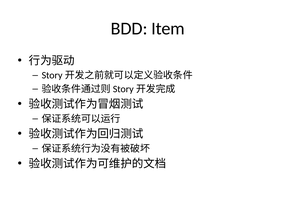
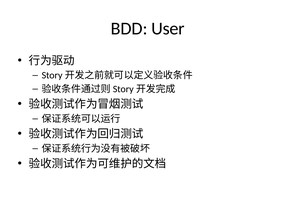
Item: Item -> User (168, 29)
